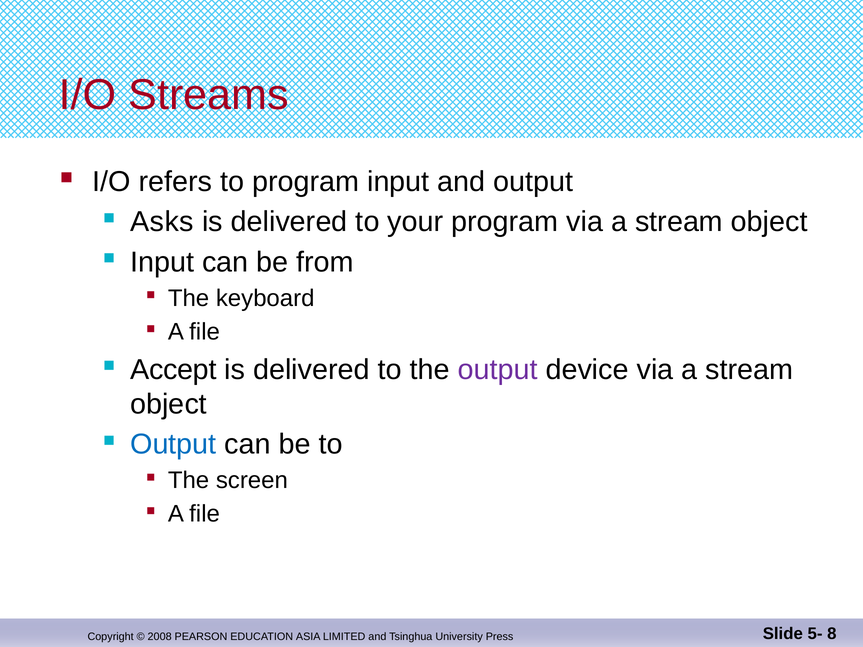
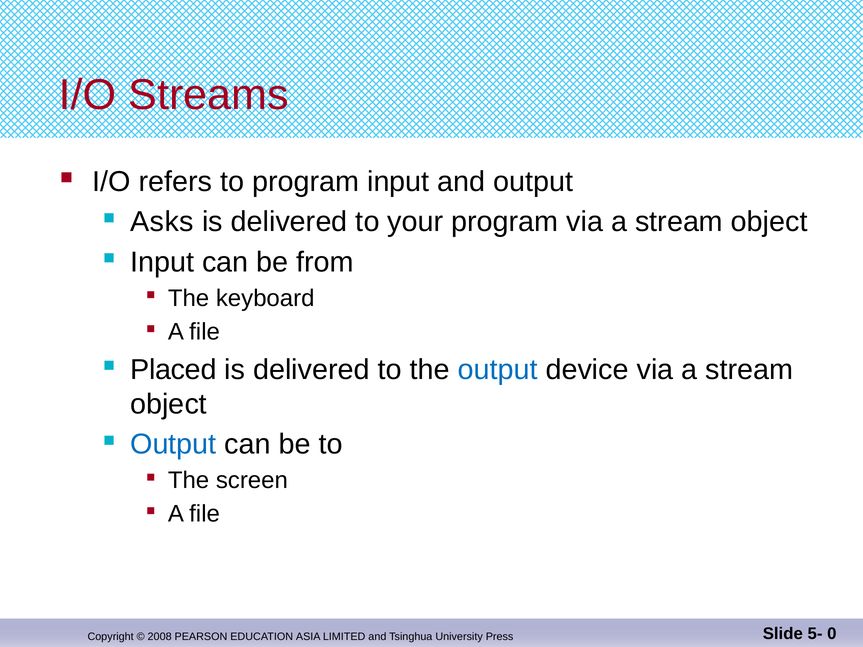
Accept: Accept -> Placed (173, 370)
output colour: purple -> blue (498, 370)
8: 8 -> 0 (832, 634)
